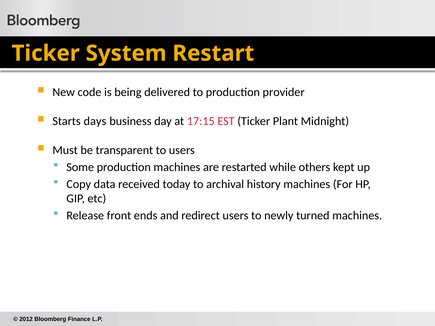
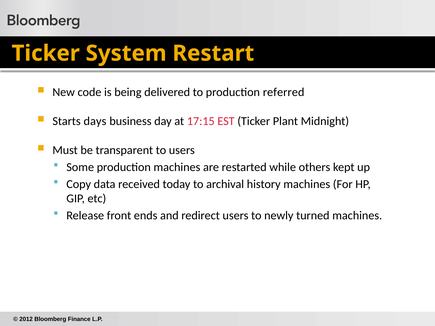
provider: provider -> referred (284, 92)
